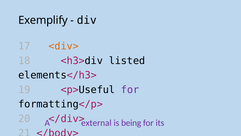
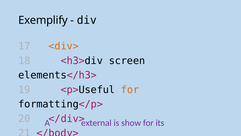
listed: listed -> screen (127, 61)
for colour: purple -> orange (130, 89)
being: being -> show (131, 123)
